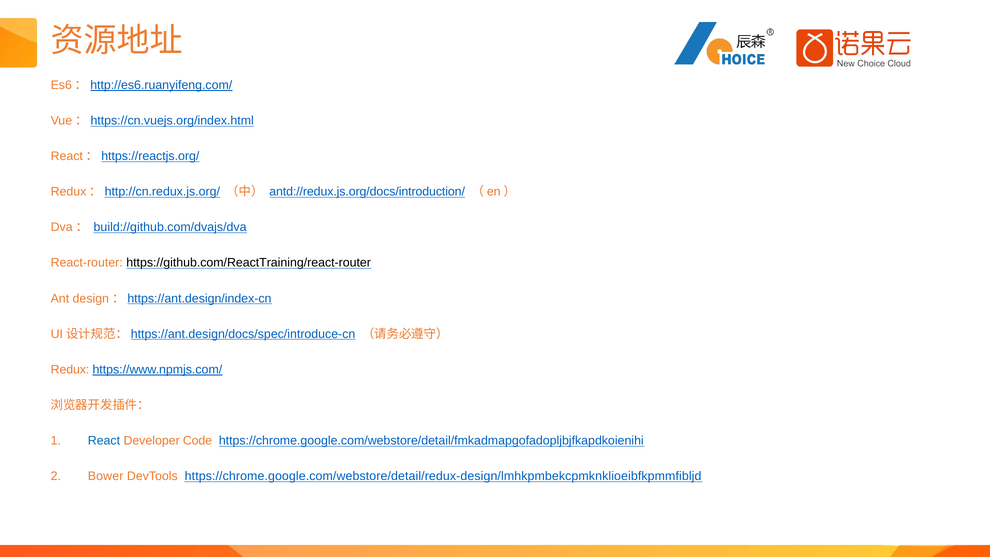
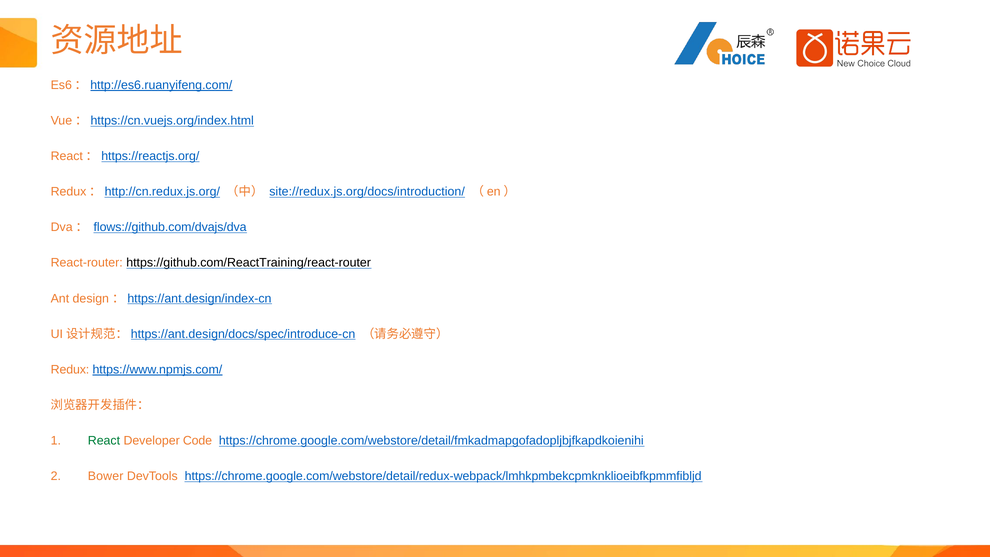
antd://redux.js.org/docs/introduction/: antd://redux.js.org/docs/introduction/ -> site://redux.js.org/docs/introduction/ (367, 192)
build://github.com/dvajs/dva: build://github.com/dvajs/dva -> flows://github.com/dvajs/dva (170, 227)
React colour: blue -> green (104, 441)
https://chrome.google.com/webstore/detail/redux-design/lmhkpmbekcpmknklioeibfkpmmfibljd: https://chrome.google.com/webstore/detail/redux-design/lmhkpmbekcpmknklioeibfkpmmfibljd -> https://chrome.google.com/webstore/detail/redux-webpack/lmhkpmbekcpmknklioeibfkpmmfibljd (443, 476)
